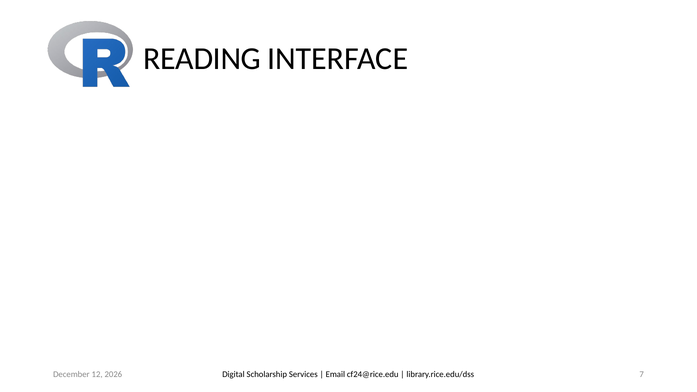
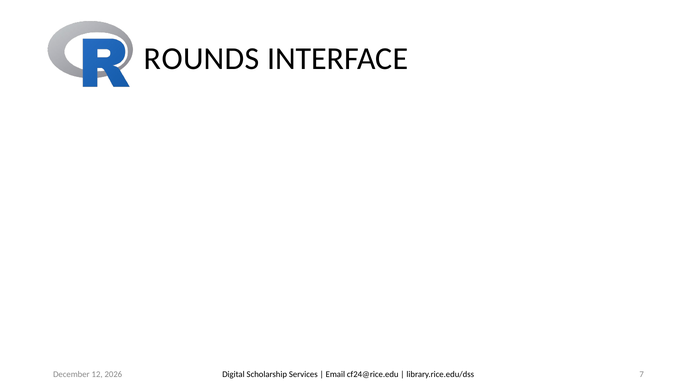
READING: READING -> ROUNDS (202, 59)
